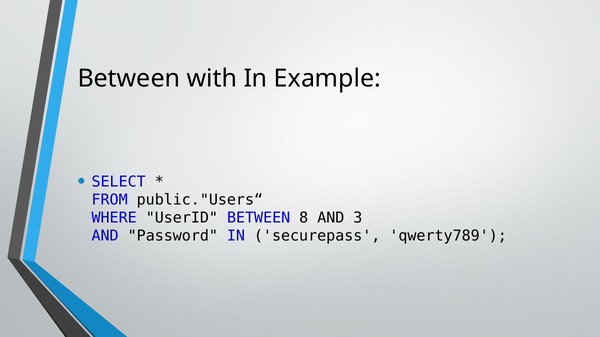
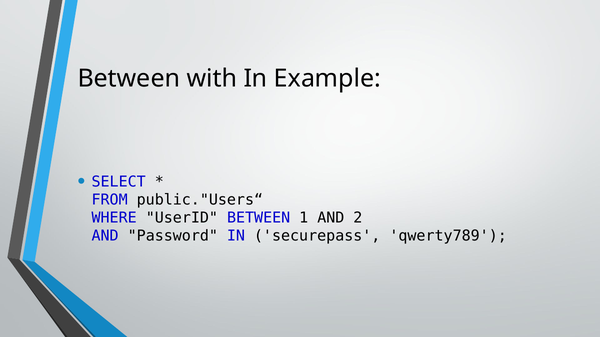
8: 8 -> 1 (304, 218)
3: 3 -> 2 (358, 218)
